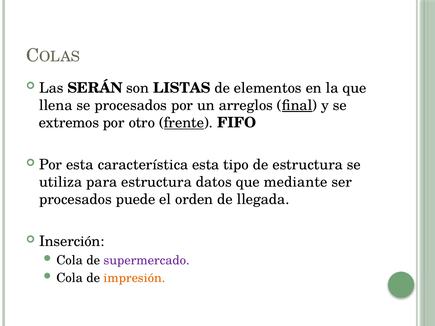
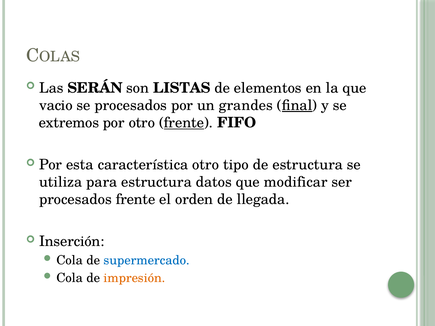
llena: llena -> vacio (56, 105)
arreglos: arreglos -> grandes (246, 105)
característica esta: esta -> otro (206, 165)
mediante: mediante -> modificar (296, 182)
procesados puede: puede -> frente (136, 200)
supermercado colour: purple -> blue (147, 260)
